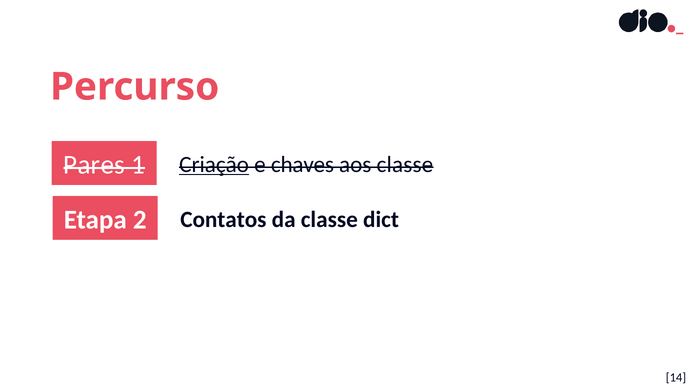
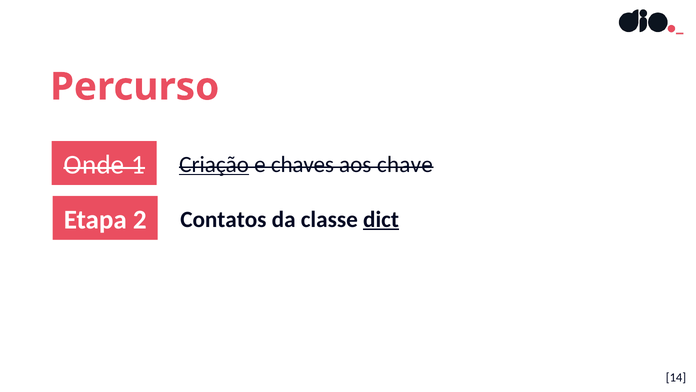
Pares: Pares -> Onde (94, 165)
aos classe: classe -> chave (405, 164)
dict underline: none -> present (381, 219)
